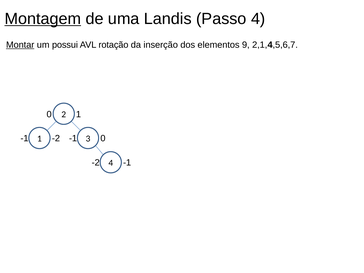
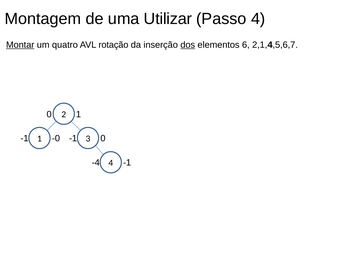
Montagem underline: present -> none (43, 19)
Landis: Landis -> Utilizar (168, 19)
possui: possui -> quatro (65, 45)
dos underline: none -> present (188, 45)
9: 9 -> 6 (246, 45)
1 -2: -2 -> -0 (56, 138)
-2: -2 -> -4 (96, 163)
